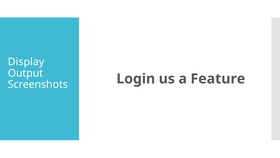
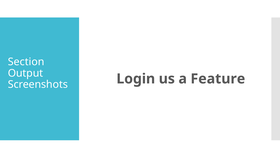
Display: Display -> Section (26, 62)
